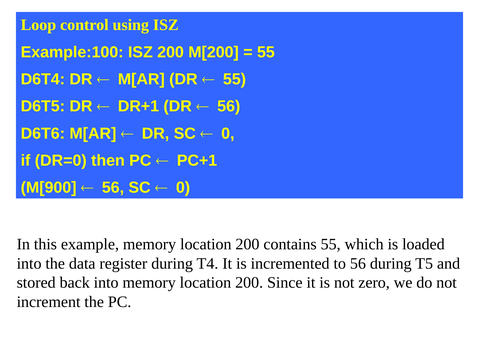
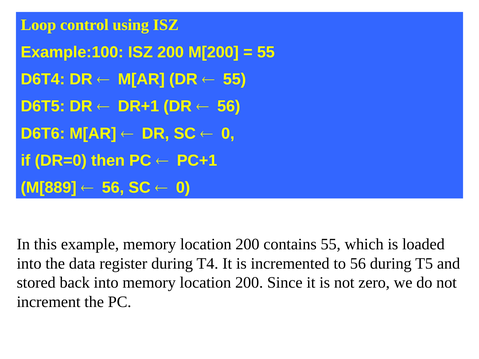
M[900: M[900 -> M[889 (49, 188)
